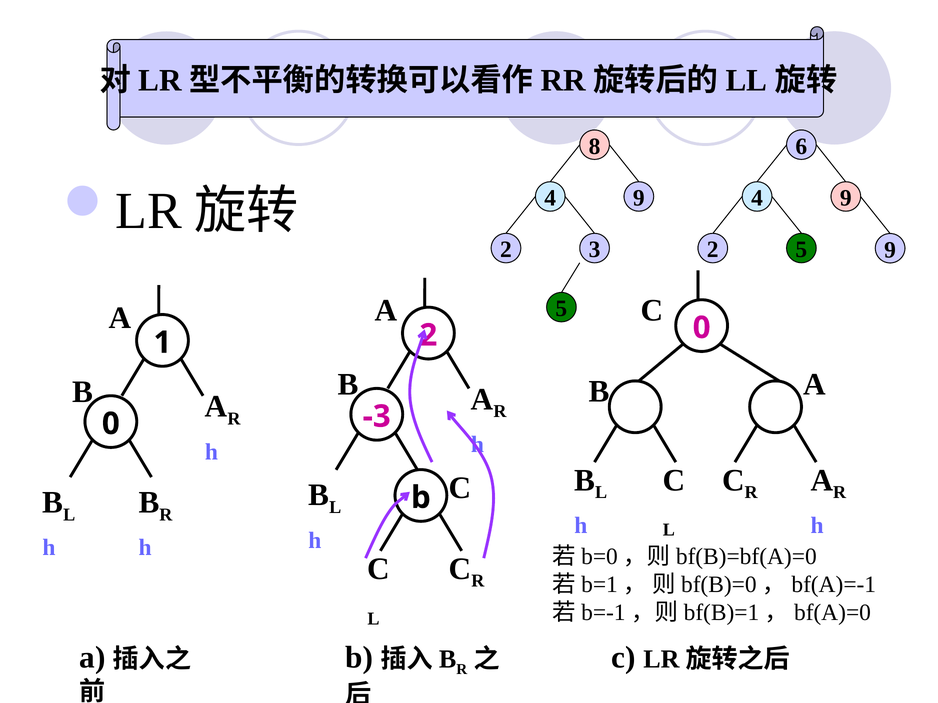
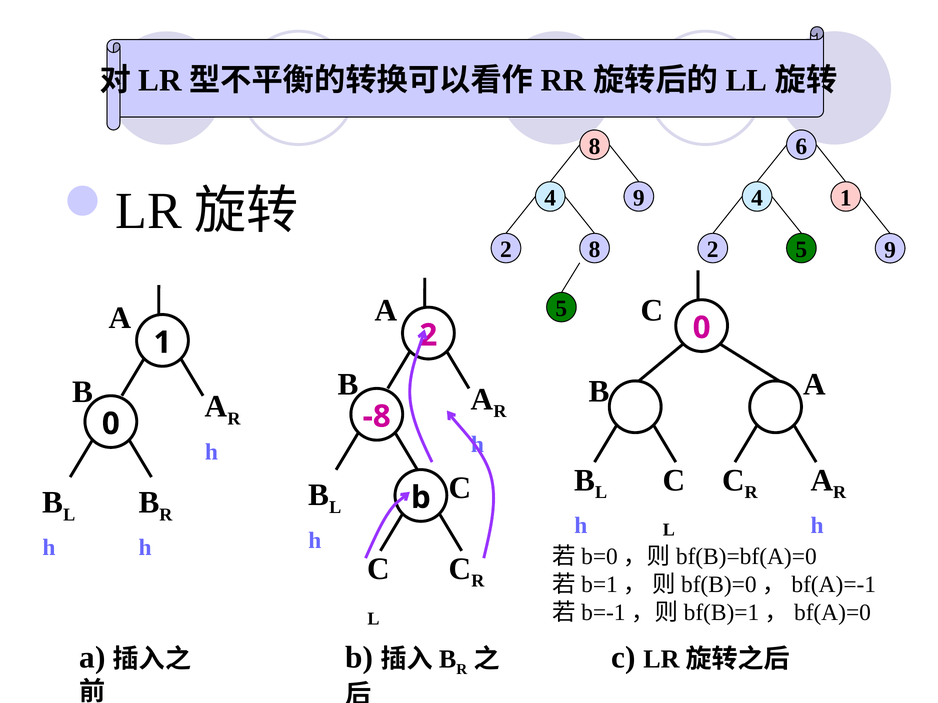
4 9: 9 -> 1 (846, 198)
2 3: 3 -> 8 (595, 250)
-3: -3 -> -8 (377, 417)
